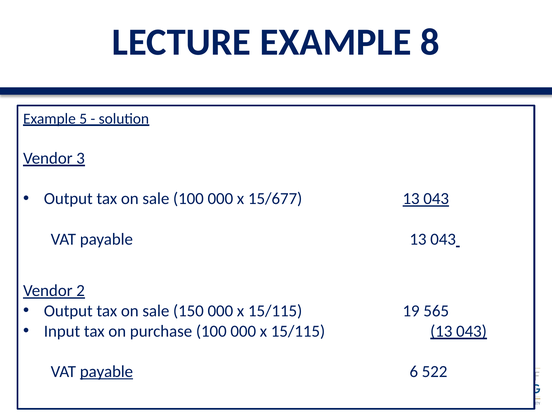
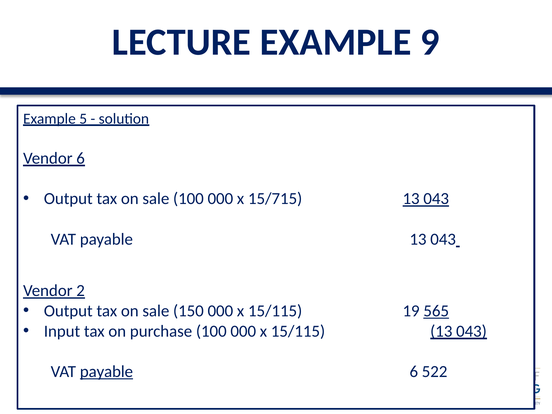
8: 8 -> 9 (430, 42)
Vendor 3: 3 -> 6 (81, 158)
15/677: 15/677 -> 15/715 (275, 199)
565 underline: none -> present (436, 311)
